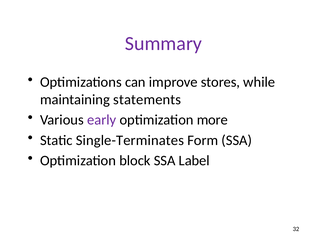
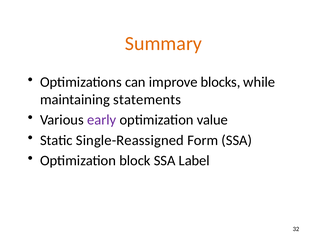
Summary colour: purple -> orange (163, 44)
stores: stores -> blocks (220, 82)
more: more -> value (212, 120)
Single-Terminates: Single-Terminates -> Single-Reassigned (130, 140)
